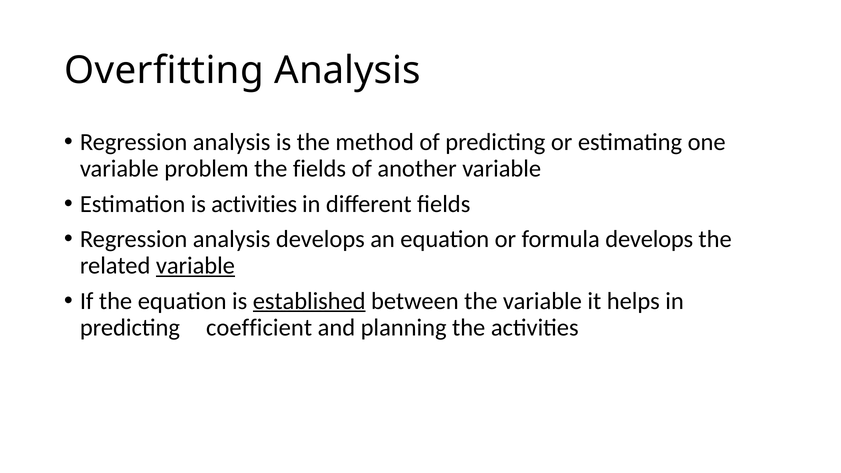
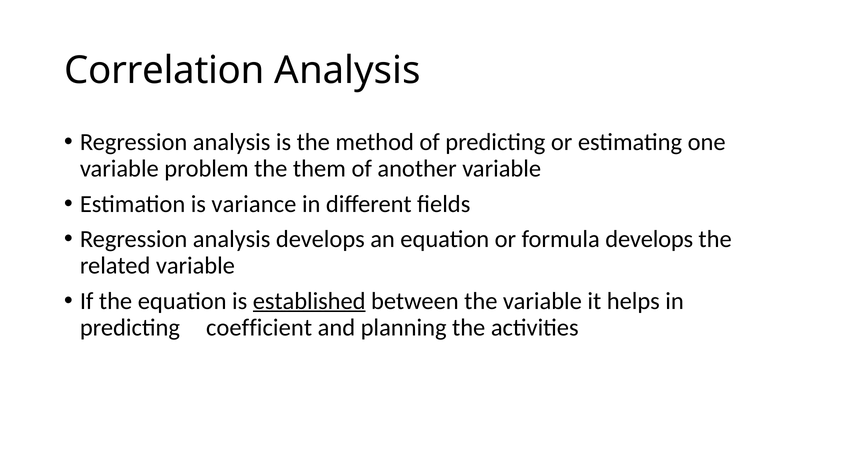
Overfitting: Overfitting -> Correlation (164, 71)
the fields: fields -> them (319, 169)
is activities: activities -> variance (254, 204)
variable underline: present -> none (195, 266)
